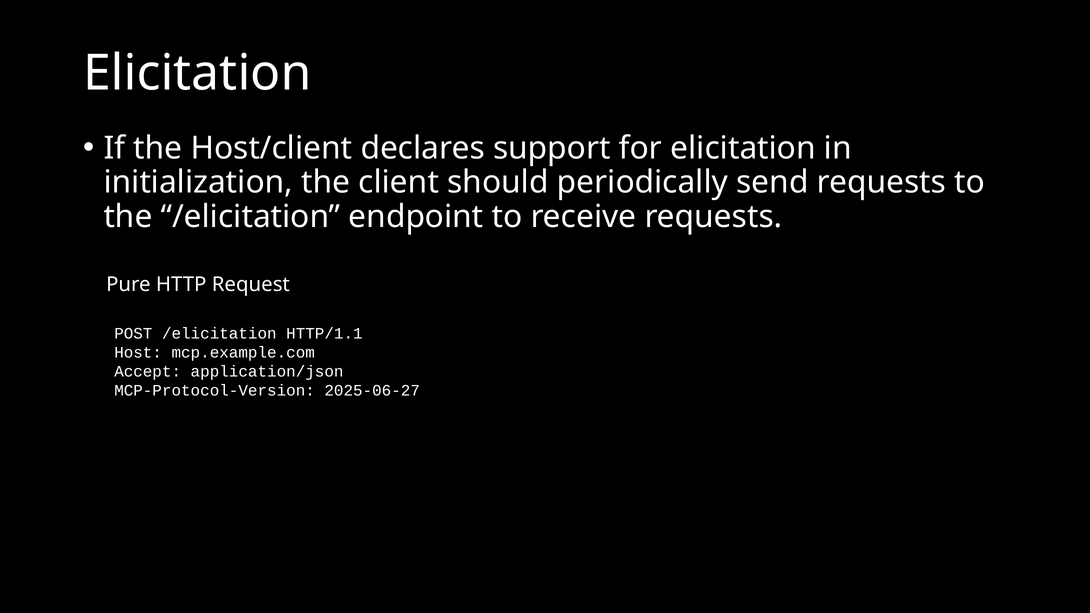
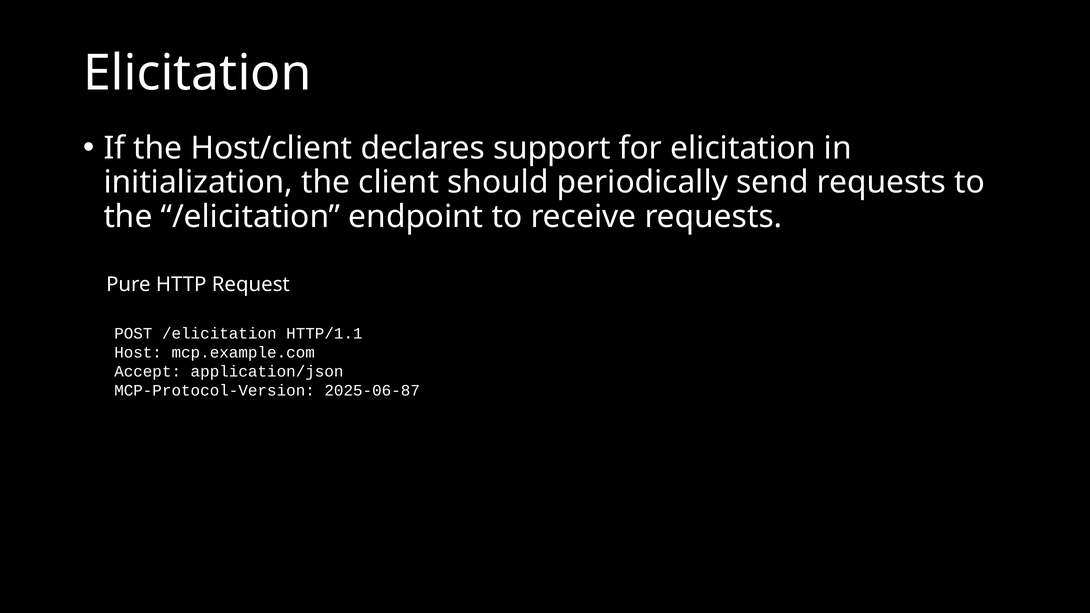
2025-06-27: 2025-06-27 -> 2025-06-87 (372, 391)
